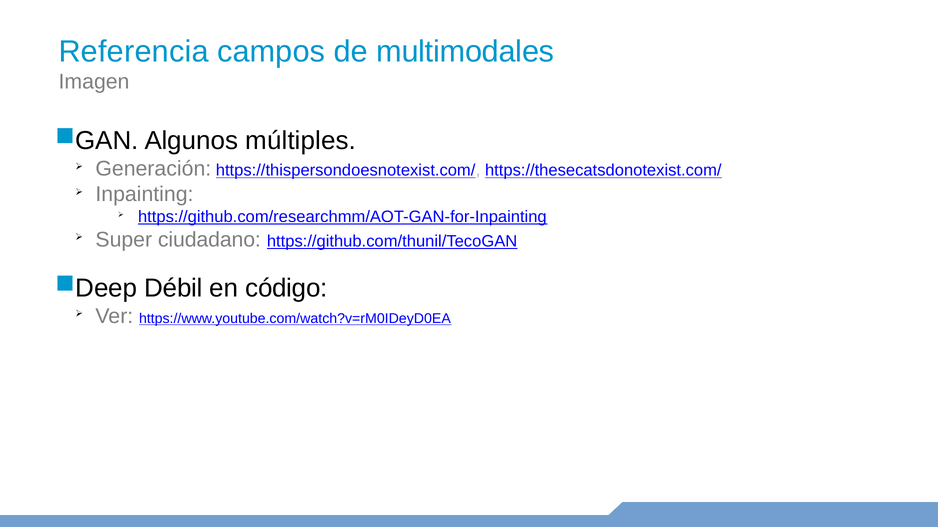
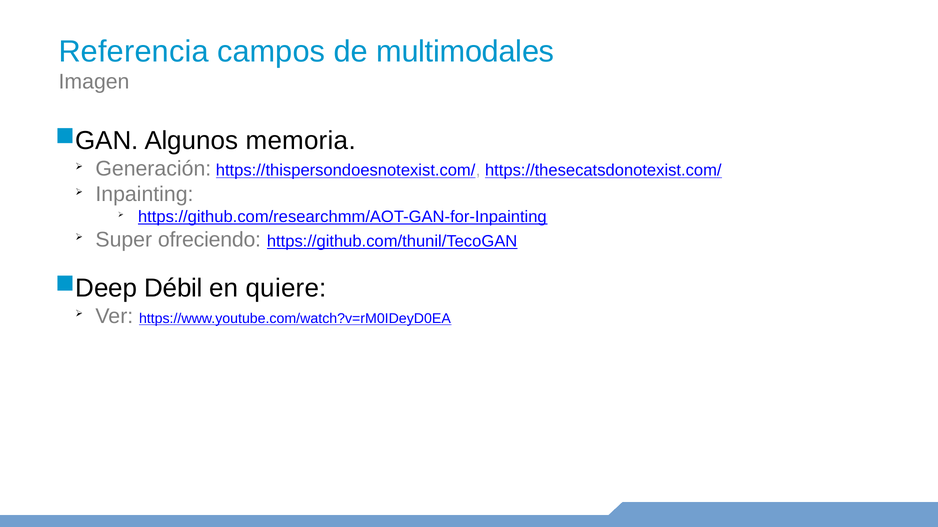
múltiples: múltiples -> memoria (301, 141)
ciudadano: ciudadano -> ofreciendo (209, 240)
código: código -> quiere (286, 289)
